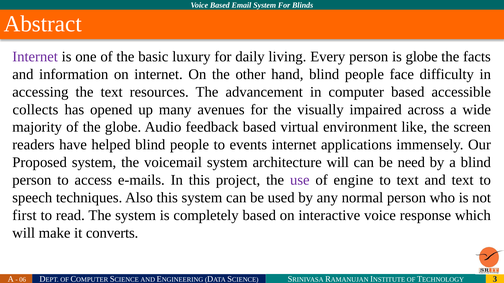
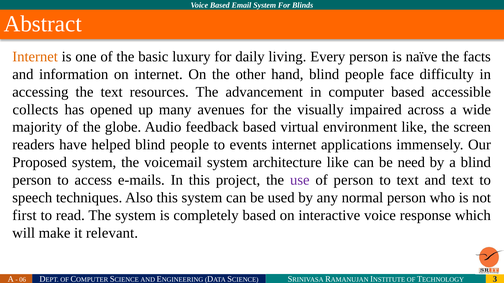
Internet colour: purple -> orange (35, 57)
is globe: globe -> naïve (422, 57)
architecture will: will -> like (338, 163)
of engine: engine -> person (353, 180)
converts: converts -> relevant (112, 233)
